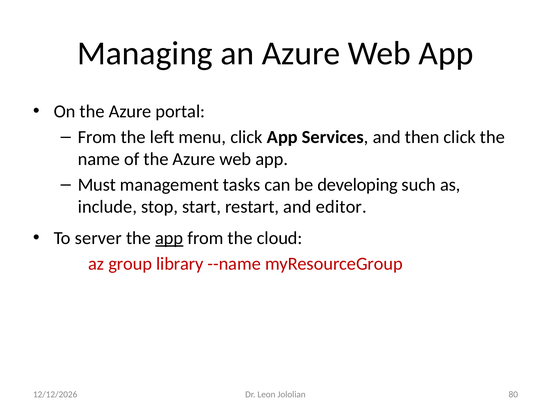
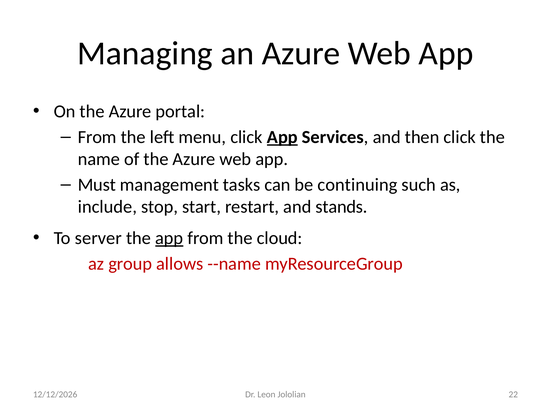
App underline: none -> present (282, 137)
developing: developing -> continuing (357, 185)
editor: editor -> stands (342, 207)
library: library -> allows (180, 264)
80: 80 -> 22 (513, 395)
